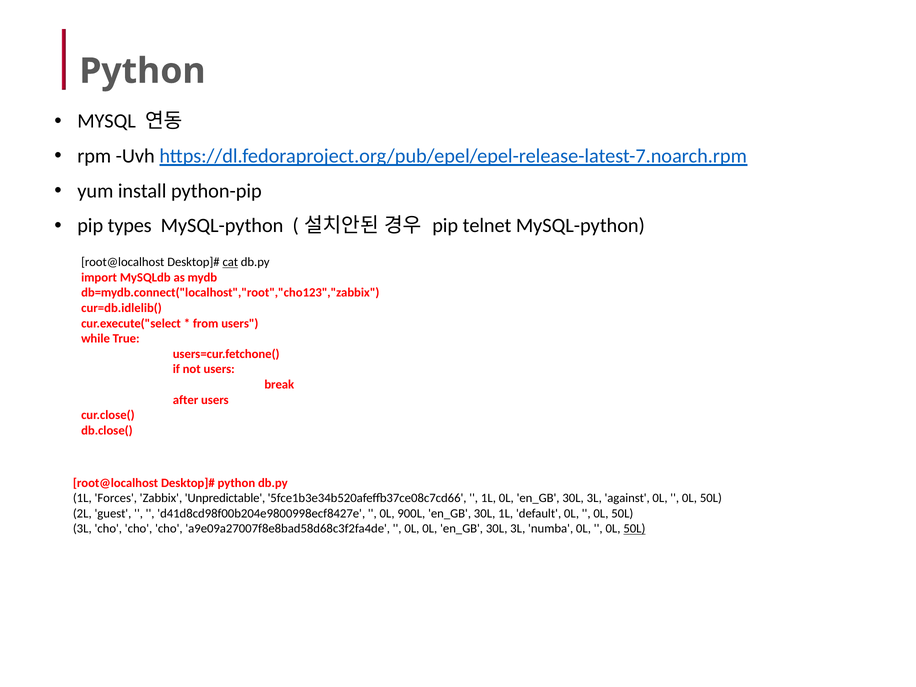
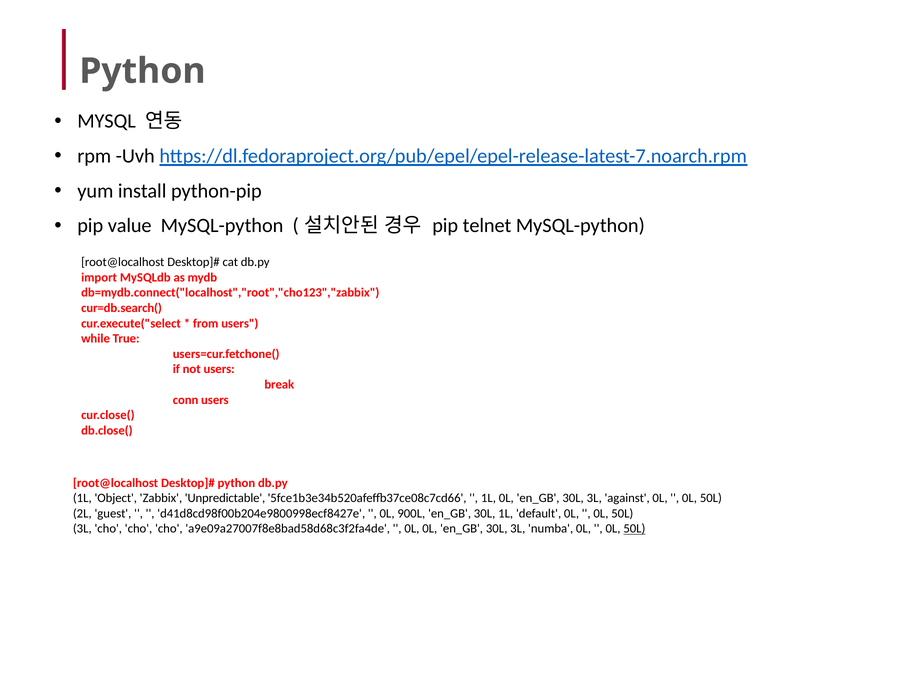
types: types -> value (130, 226)
cat underline: present -> none (230, 262)
cur=db.idlelib(: cur=db.idlelib( -> cur=db.search( (122, 308)
after: after -> conn (186, 400)
Forces: Forces -> Object (116, 498)
